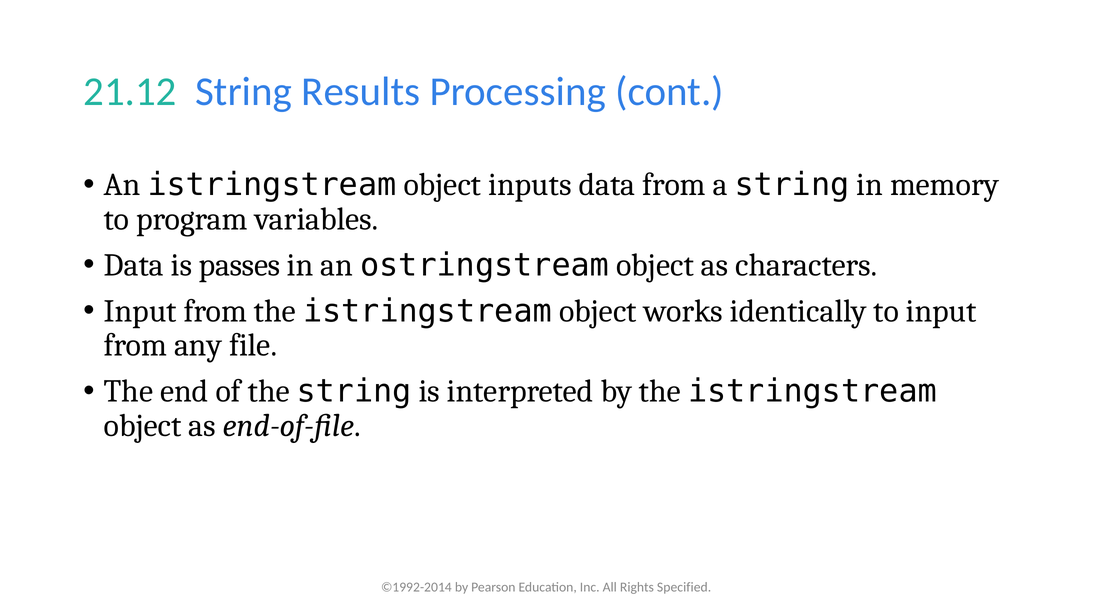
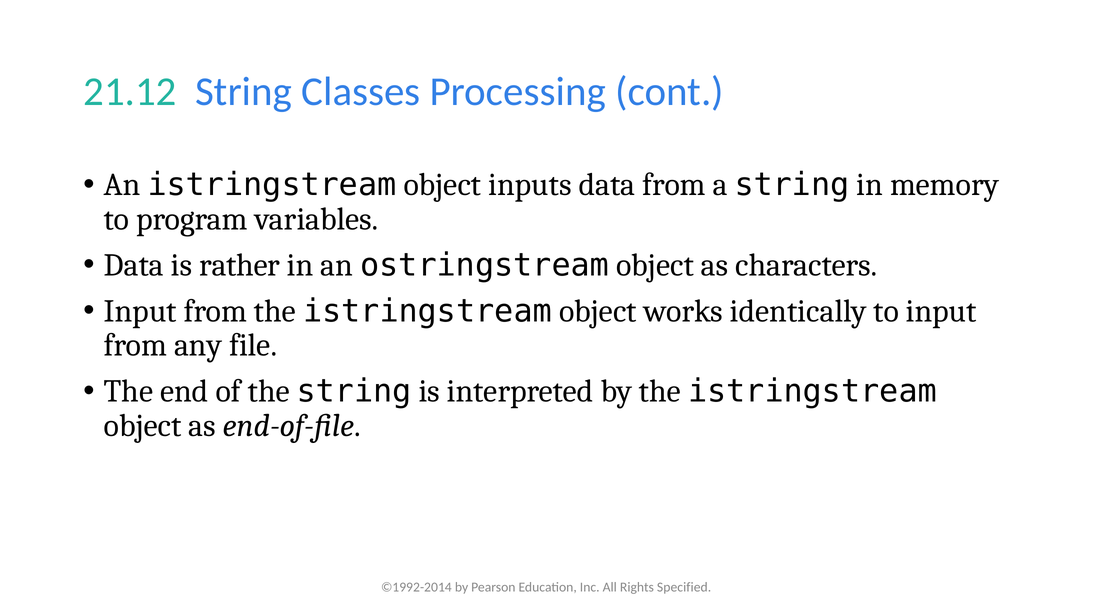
Results: Results -> Classes (361, 92)
passes: passes -> rather (240, 265)
